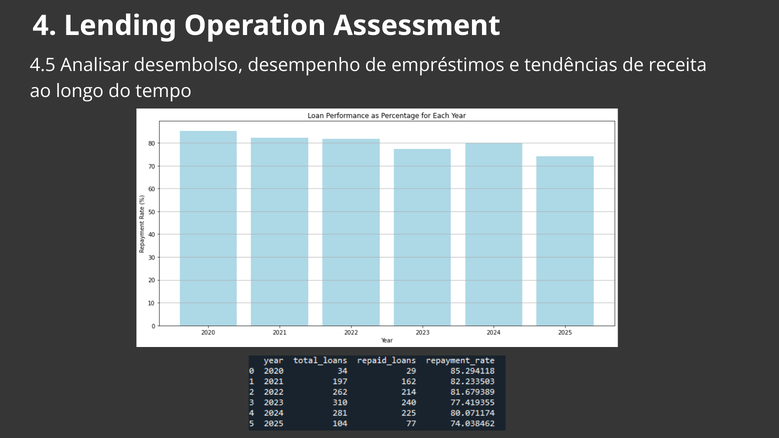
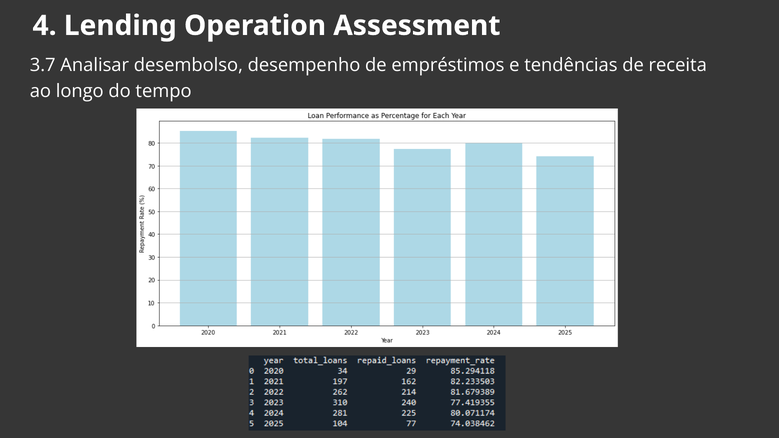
4.5: 4.5 -> 3.7 (43, 65)
